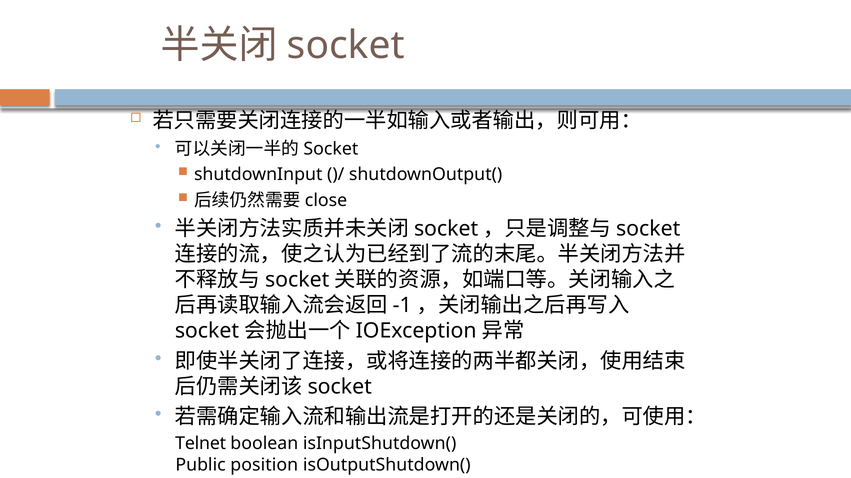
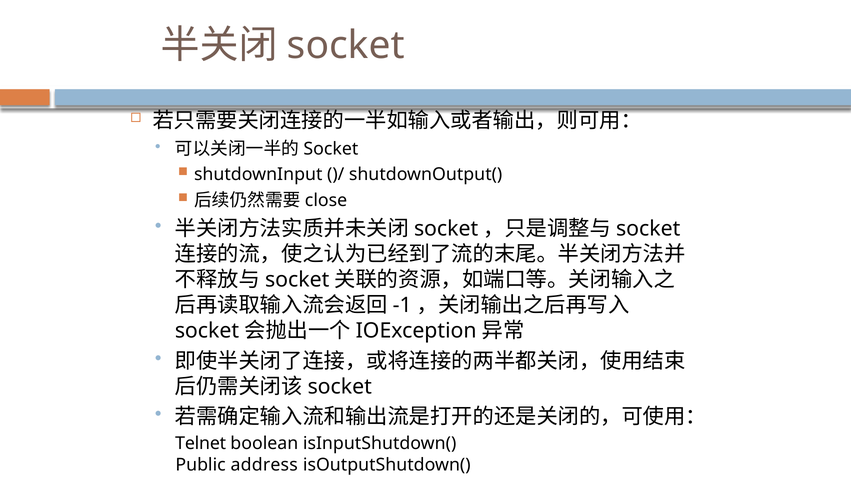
position: position -> address (264, 466)
